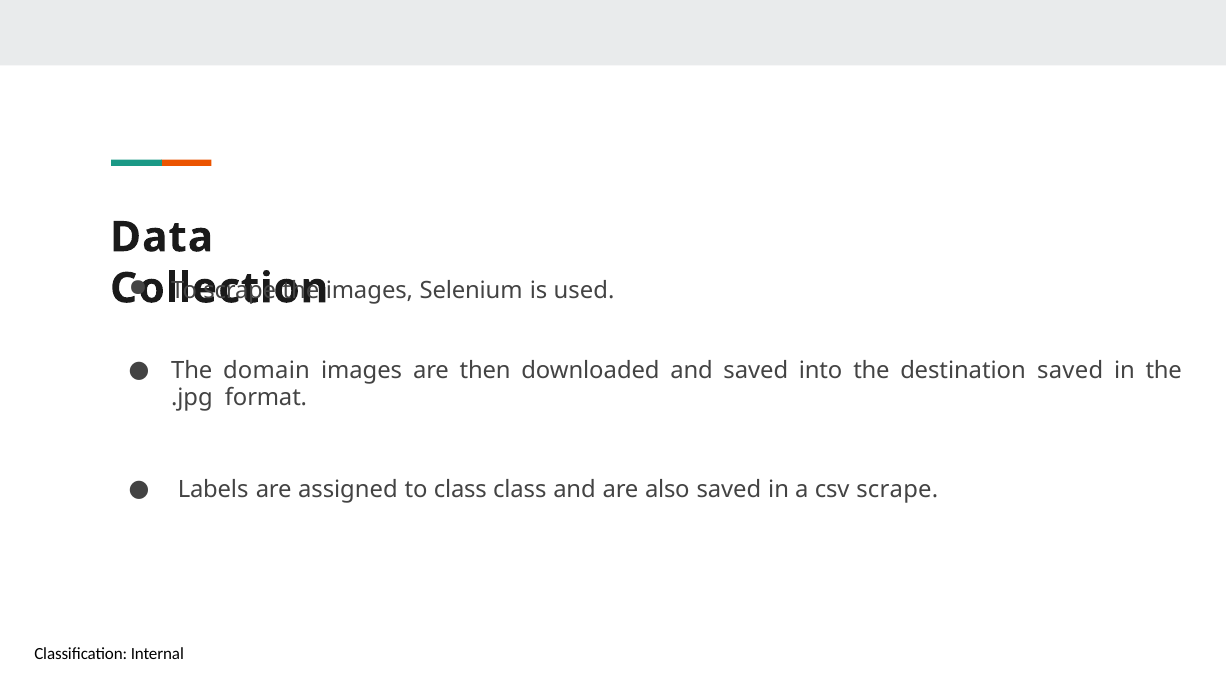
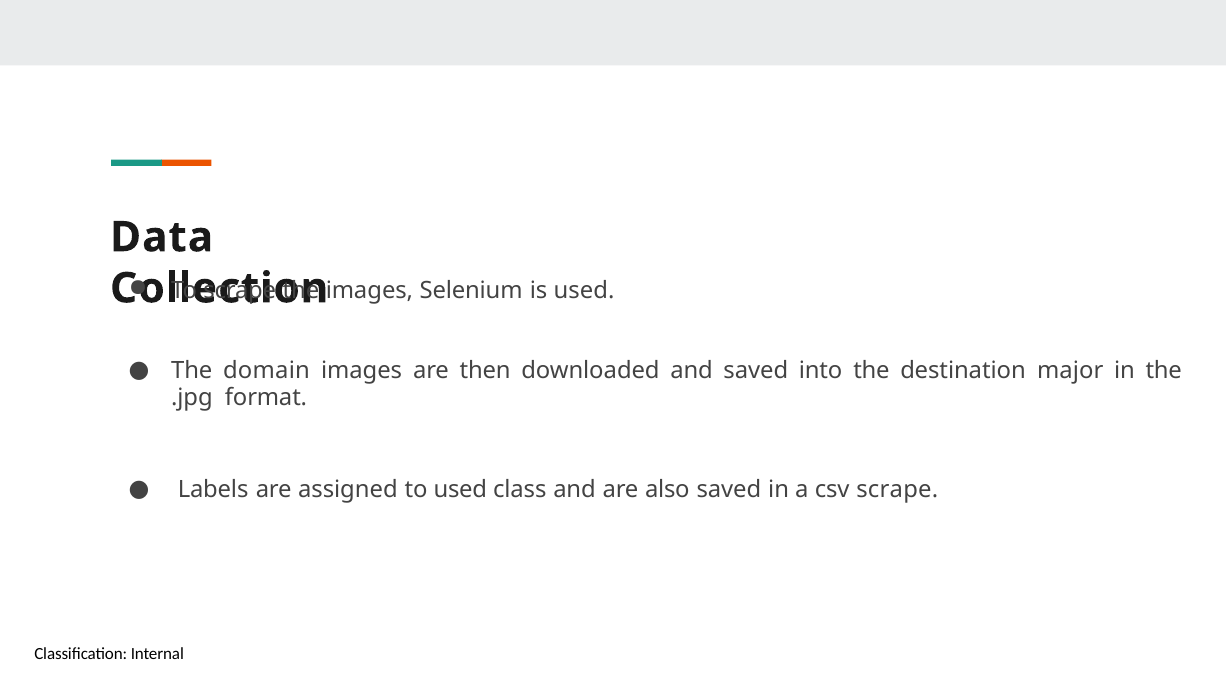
destination saved: saved -> major (1070, 370)
to class: class -> used (460, 490)
